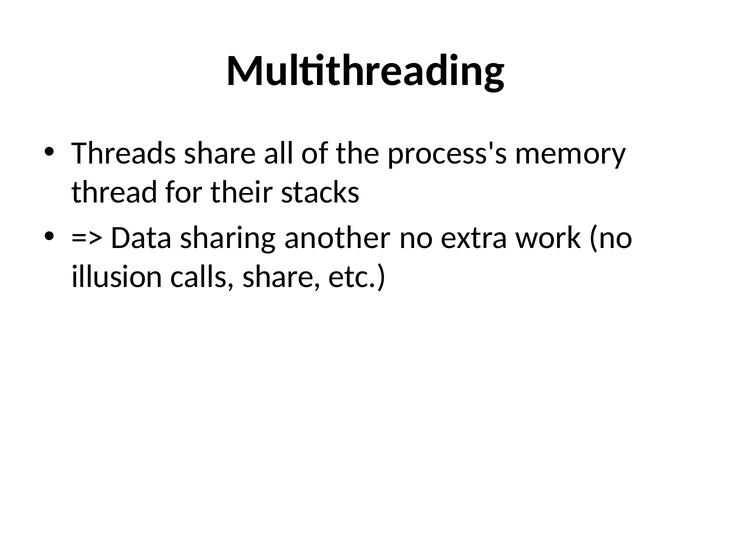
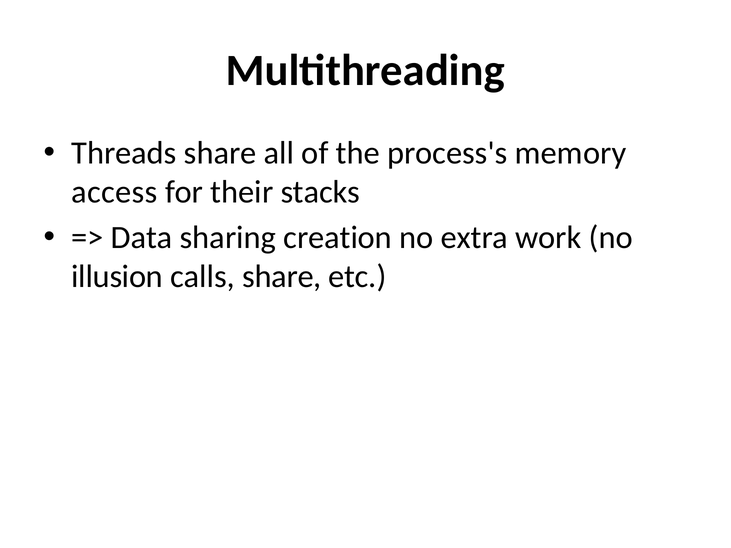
thread: thread -> access (114, 192)
another: another -> creation (338, 238)
